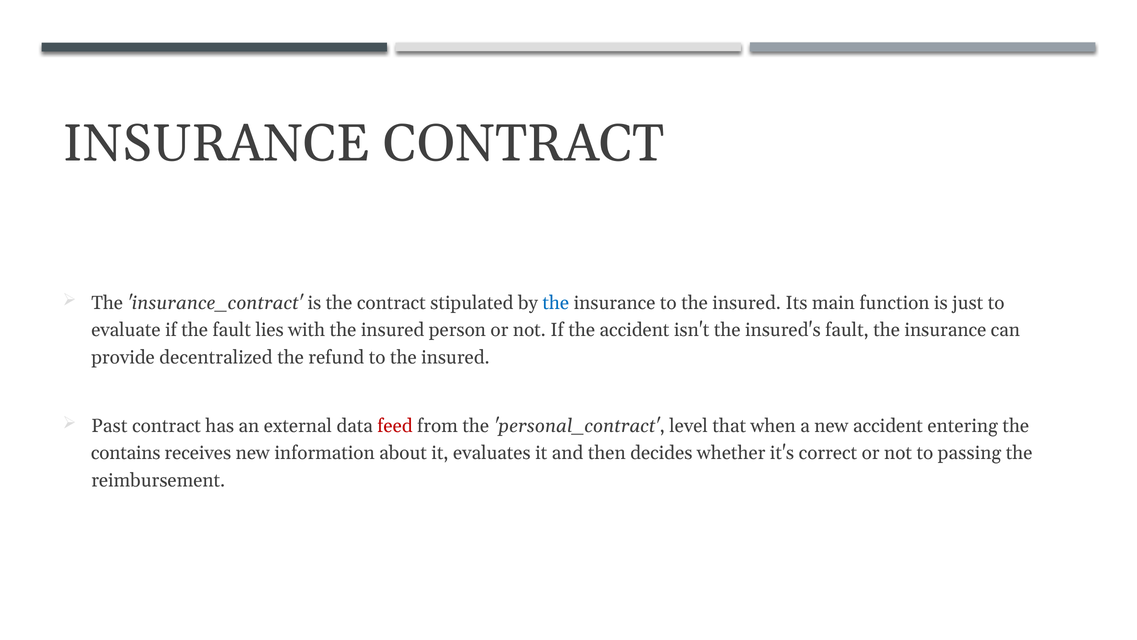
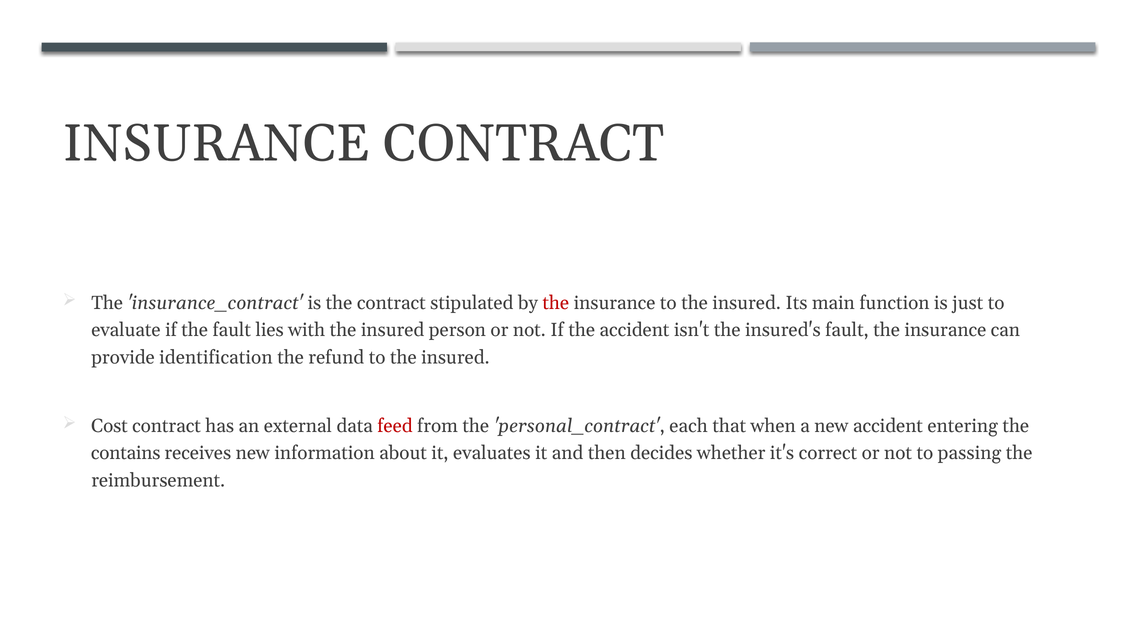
the colour: blue -> red (556, 303)
decentralized: decentralized -> identification (216, 357)
Past: Past -> Cost (109, 426)
level: level -> each (689, 426)
